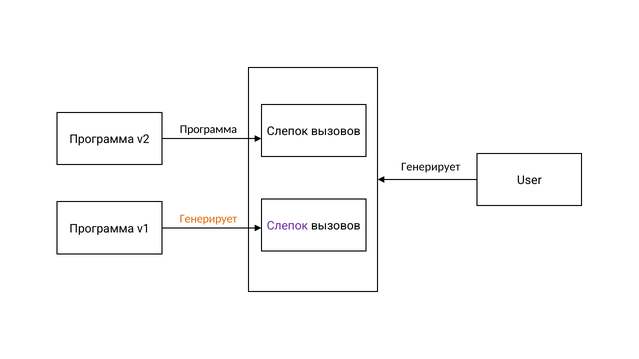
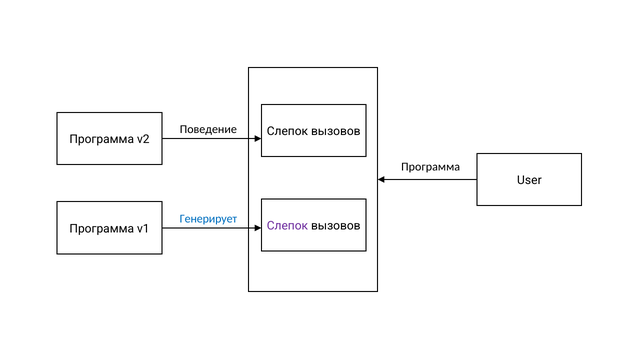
Программа: Программа -> Поведение (208, 130)
Генерирует: Генерирует -> Программа (431, 167)
Генерирует colour: orange -> blue (208, 219)
